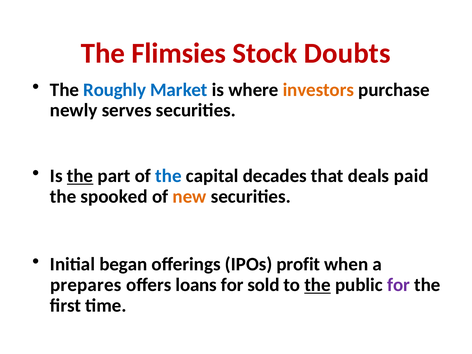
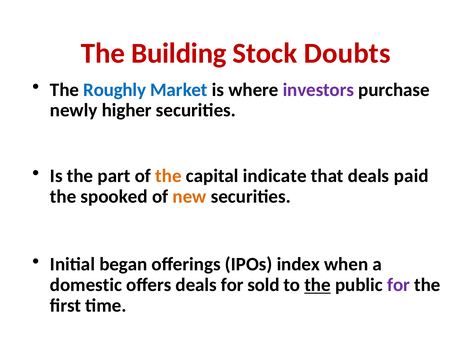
Flimsies: Flimsies -> Building (179, 53)
investors colour: orange -> purple (318, 90)
serves: serves -> higher (127, 110)
the underline: present -> none (80, 176)
the colour: blue -> orange (168, 176)
decades: decades -> indicate (275, 176)
profit: profit -> index (298, 264)
prepares: prepares -> domestic (86, 285)
offers loans: loans -> deals (196, 285)
